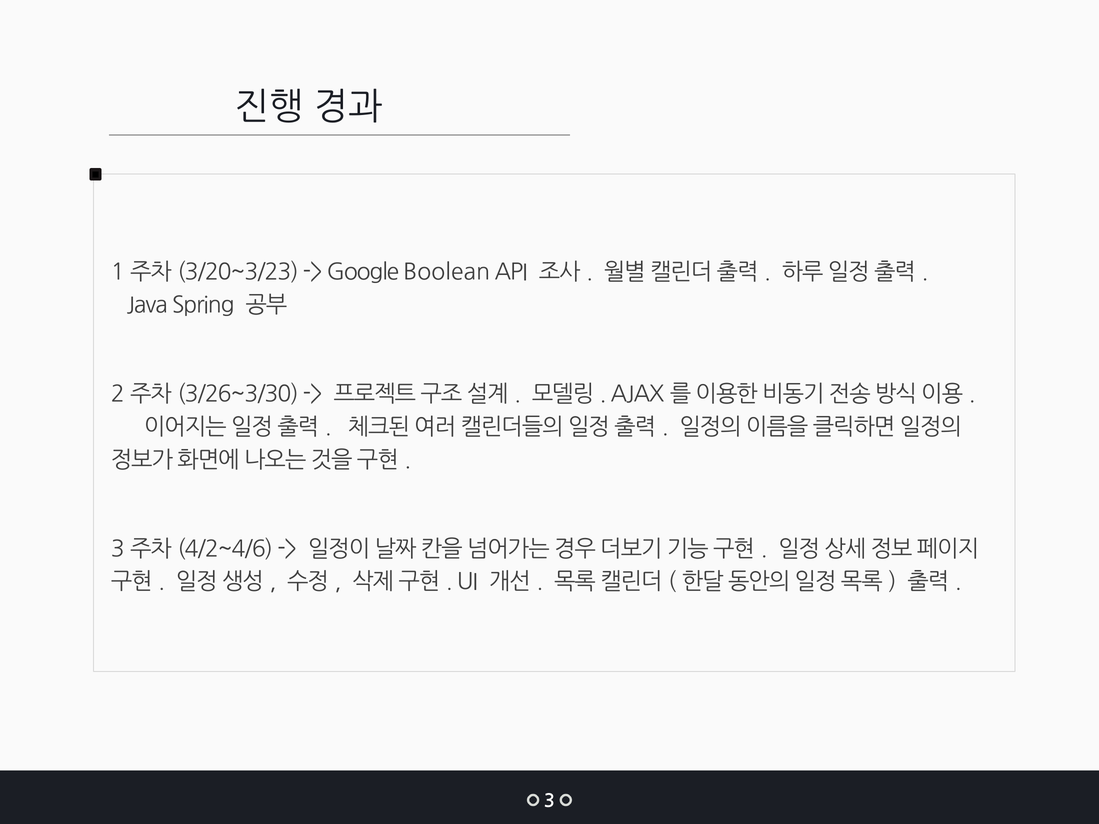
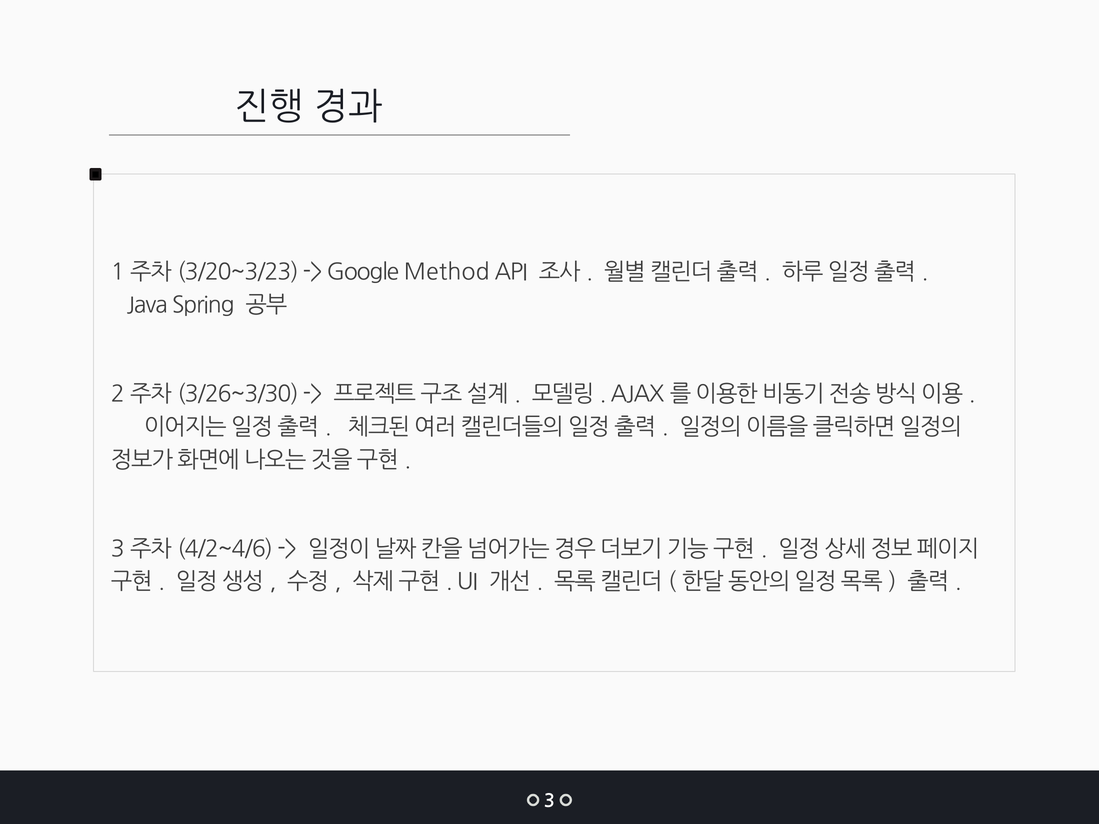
Boolean: Boolean -> Method (447, 272)
